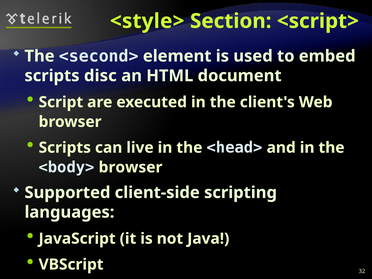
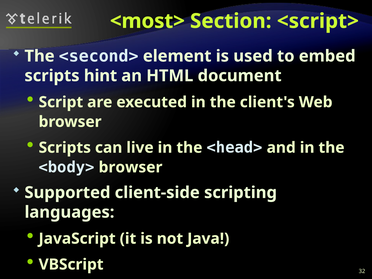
<style>: <style> -> <most> (147, 21)
disc: disc -> hint (100, 76)
